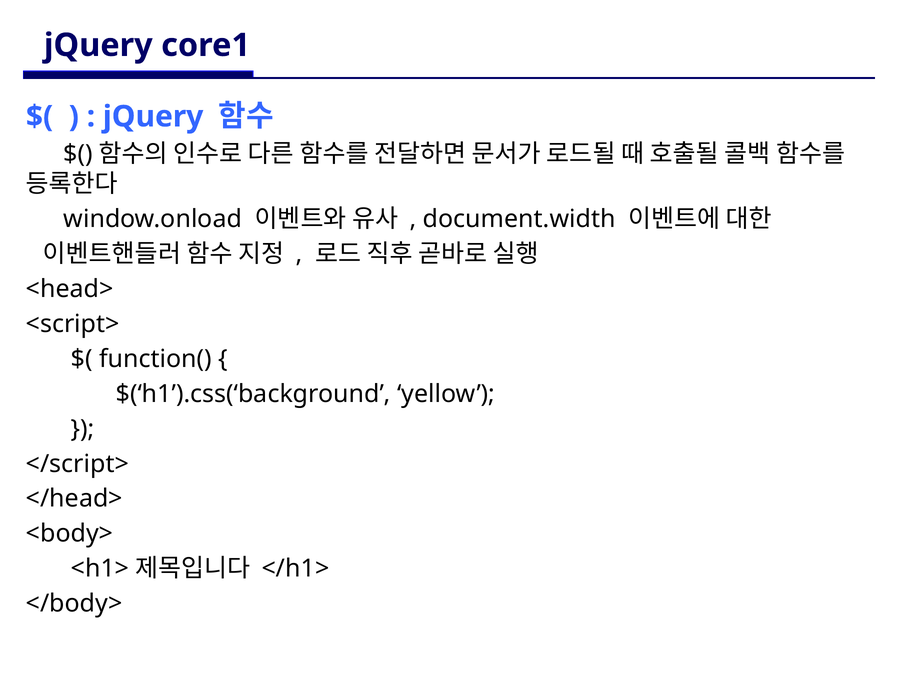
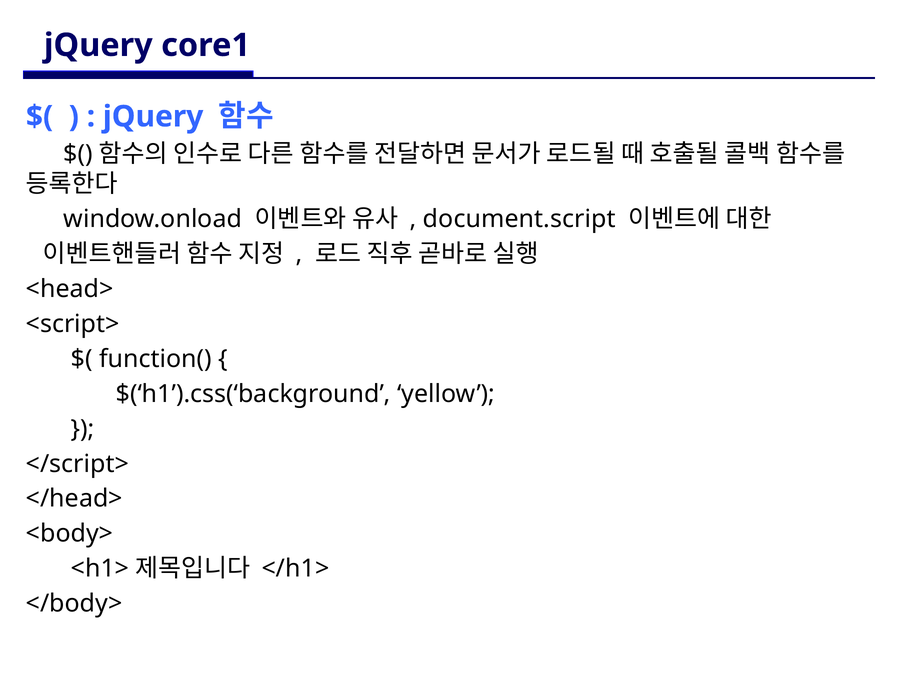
document.width: document.width -> document.script (519, 219)
